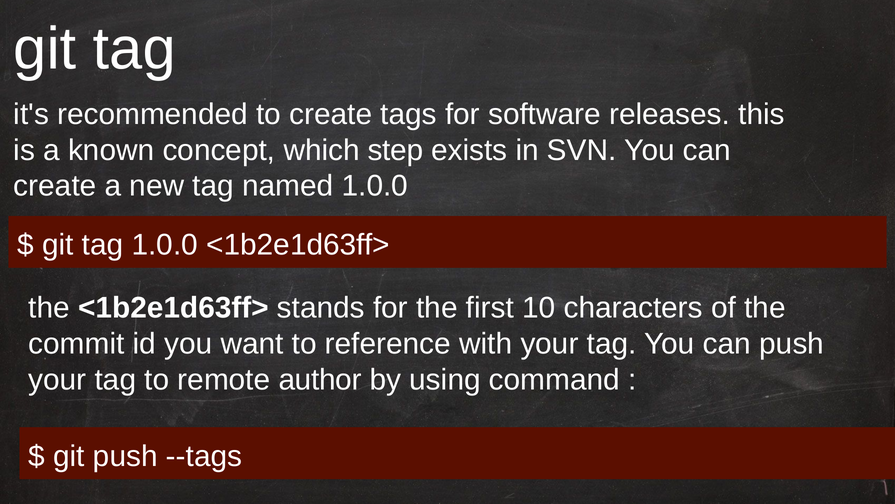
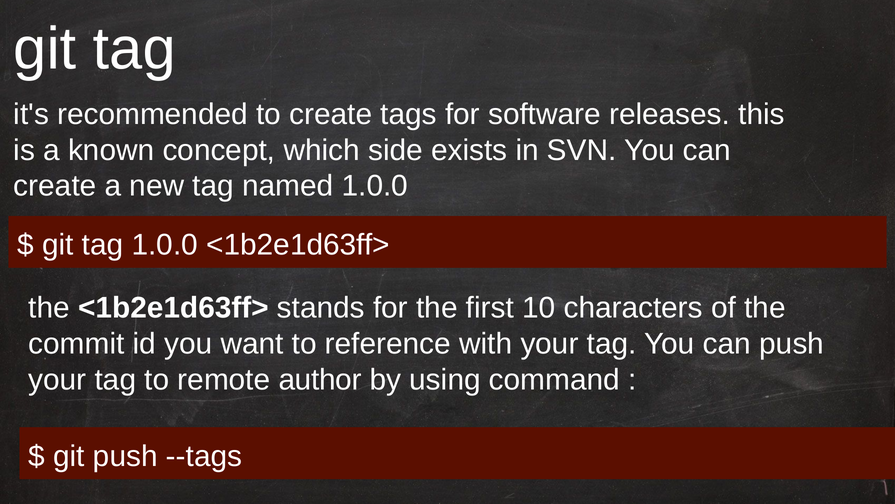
step: step -> side (395, 150)
